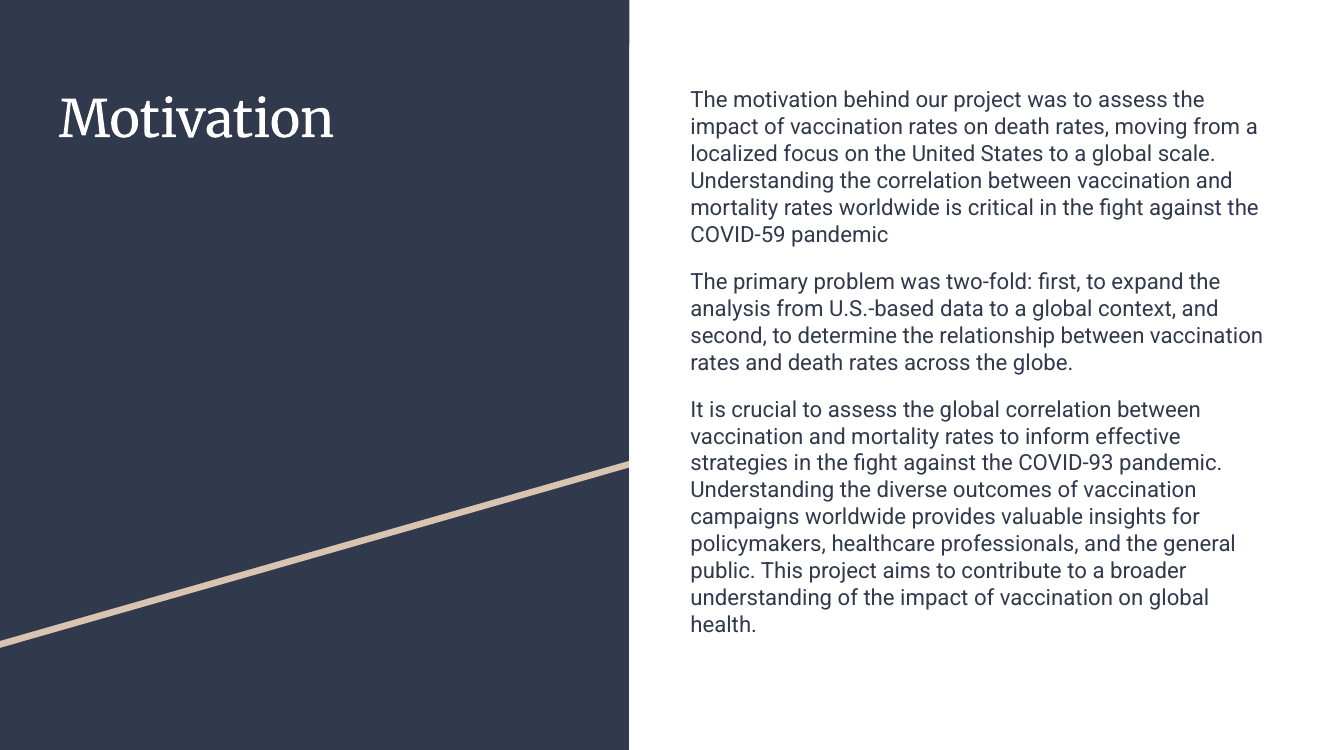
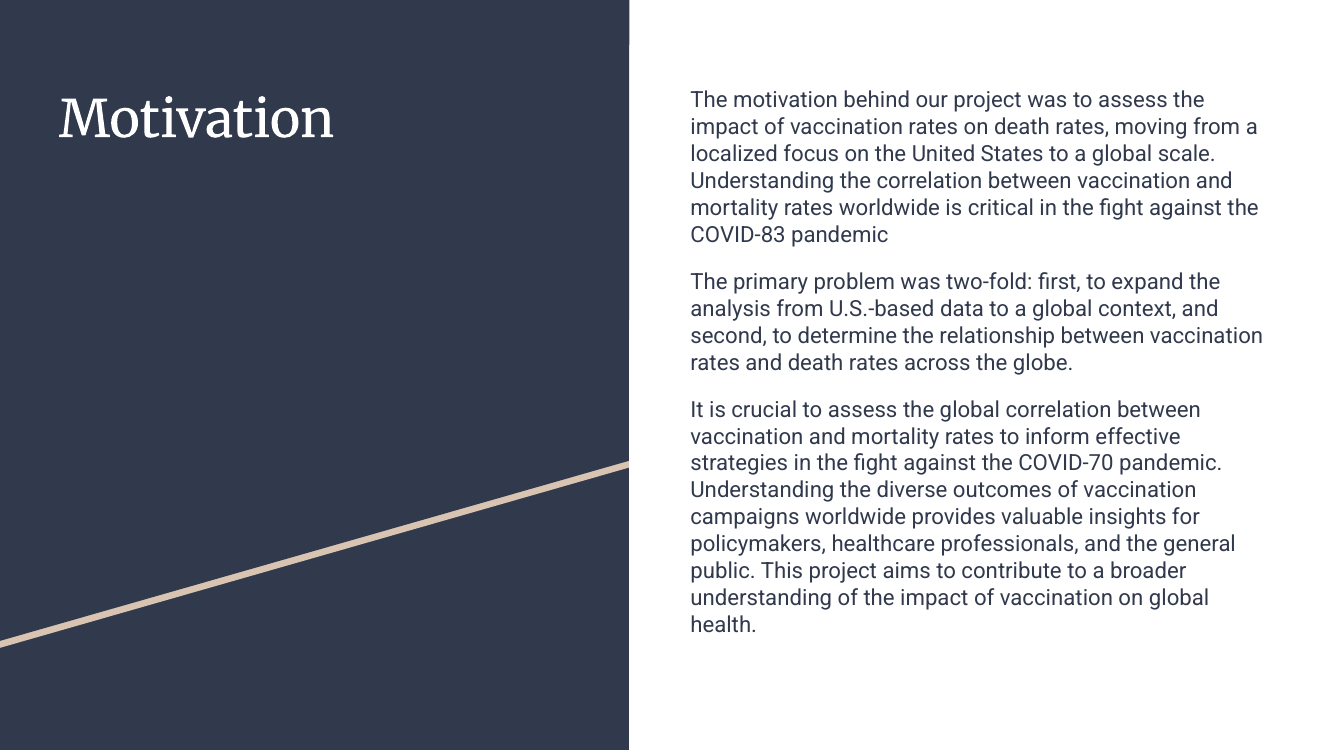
COVID-59: COVID-59 -> COVID-83 (738, 235)
COVID-93: COVID-93 -> COVID-70 (1066, 464)
